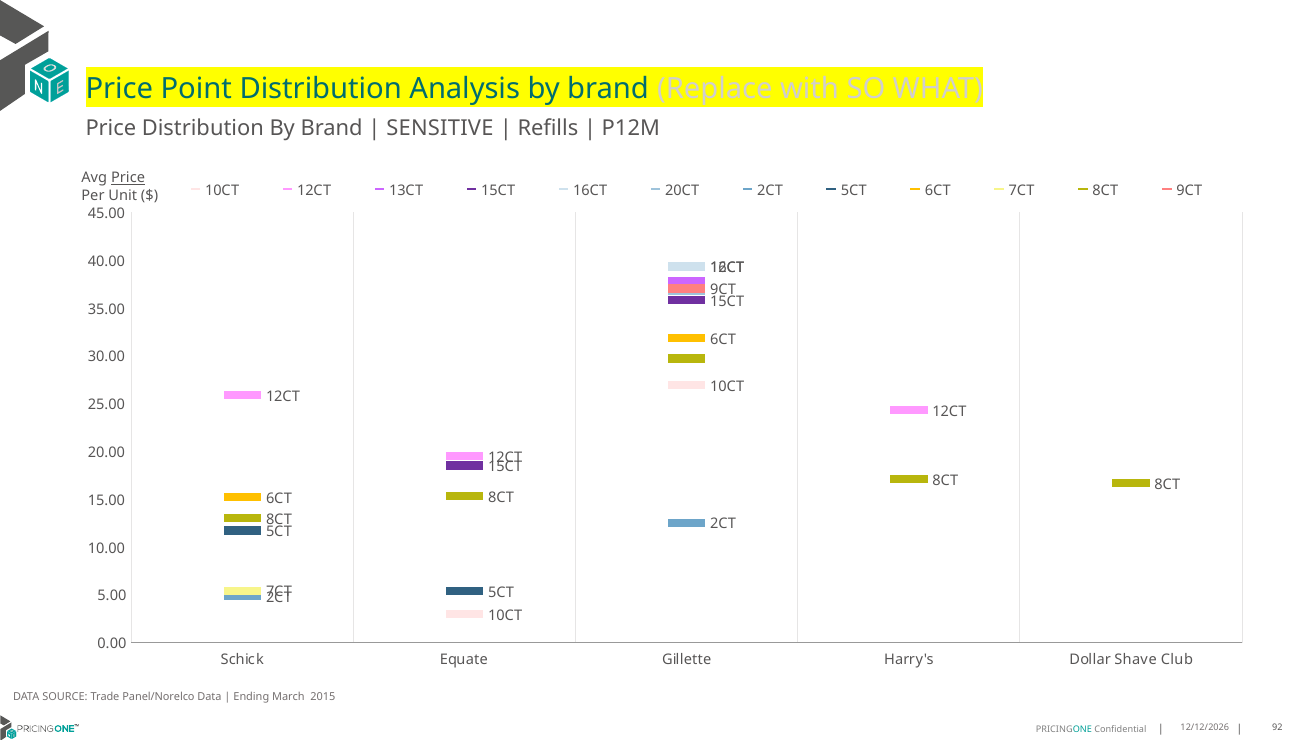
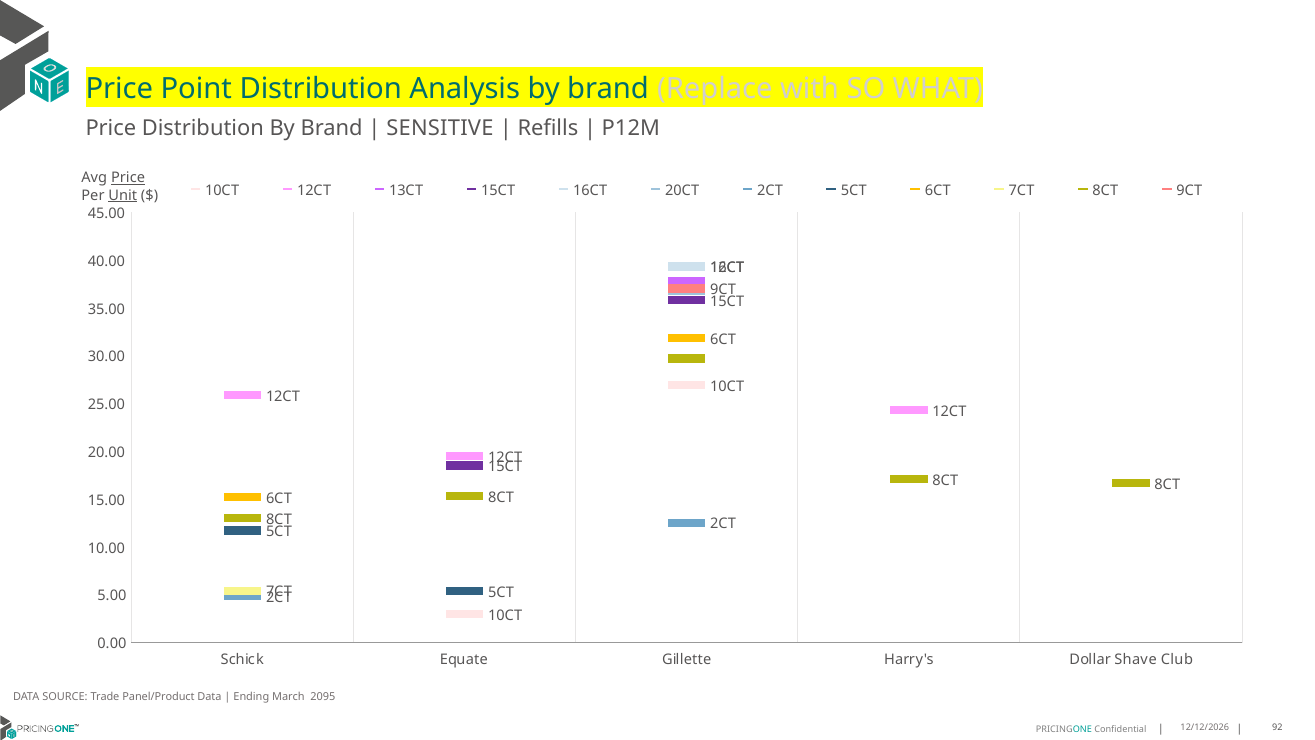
Unit underline: none -> present (123, 195)
Panel/Norelco: Panel/Norelco -> Panel/Product (159, 697)
2015: 2015 -> 2095 (323, 697)
